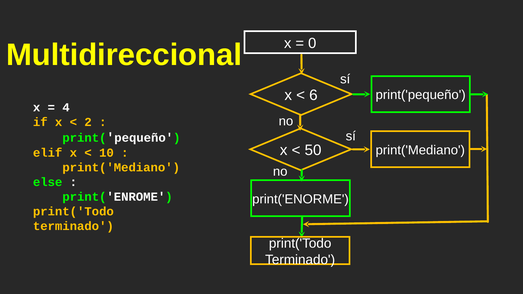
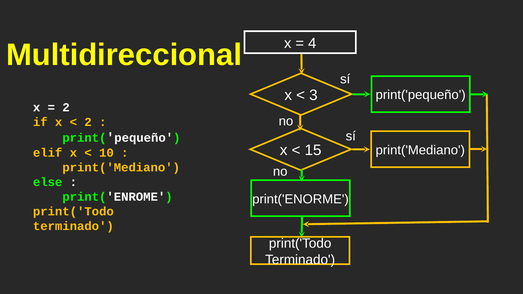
0: 0 -> 4 (312, 43)
6: 6 -> 3 (313, 95)
4: 4 -> 2 (66, 108)
50: 50 -> 15 (313, 150)
